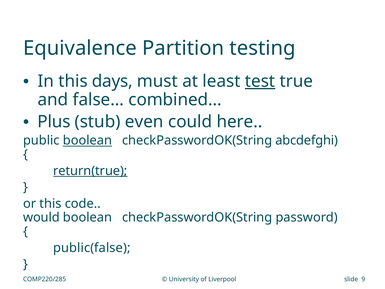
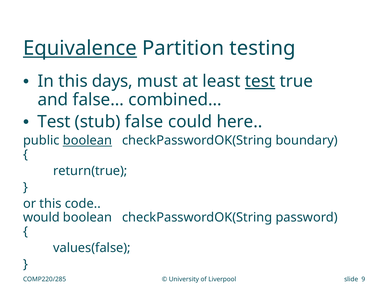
Equivalence underline: none -> present (80, 48)
Plus: Plus -> Test (54, 122)
even: even -> false (144, 122)
abcdefghi: abcdefghi -> boundary (307, 140)
return(true underline: present -> none (90, 171)
public(false: public(false -> values(false (92, 248)
